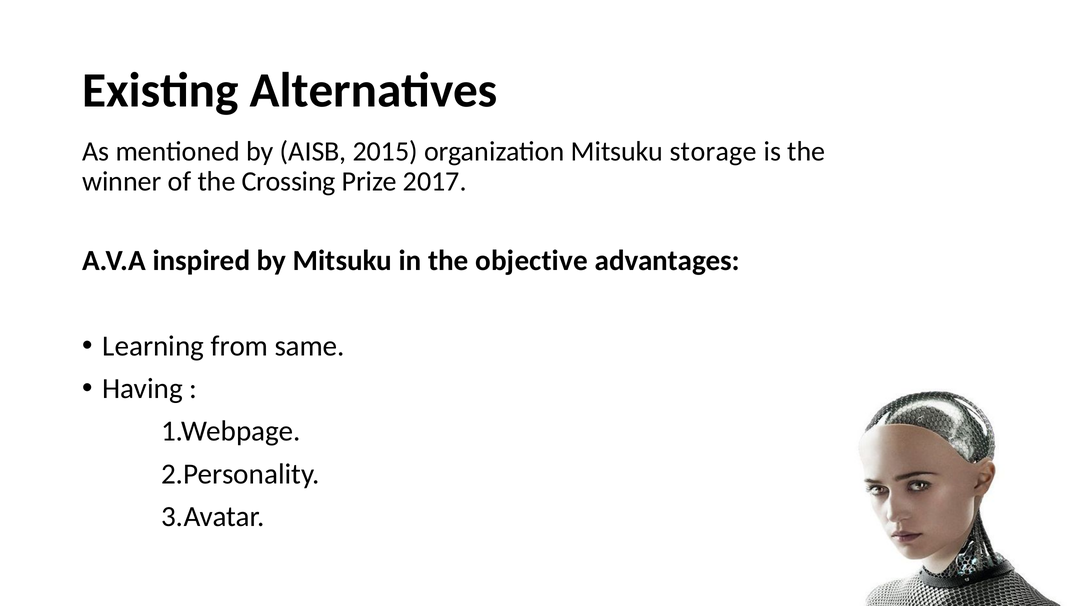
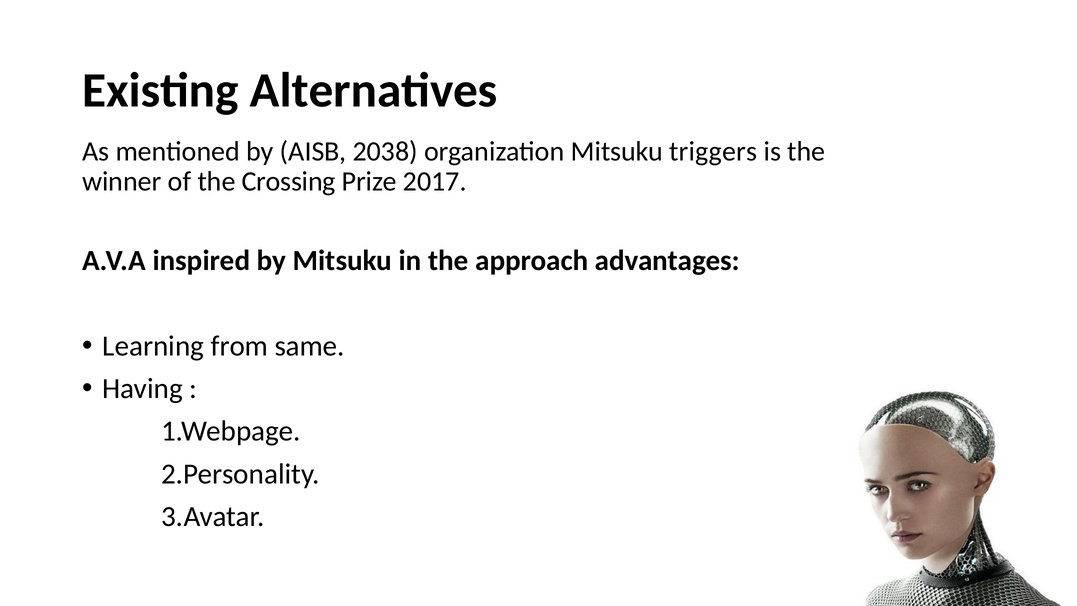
2015: 2015 -> 2038 (385, 151)
storage: storage -> triggers (713, 151)
objective: objective -> approach (532, 260)
